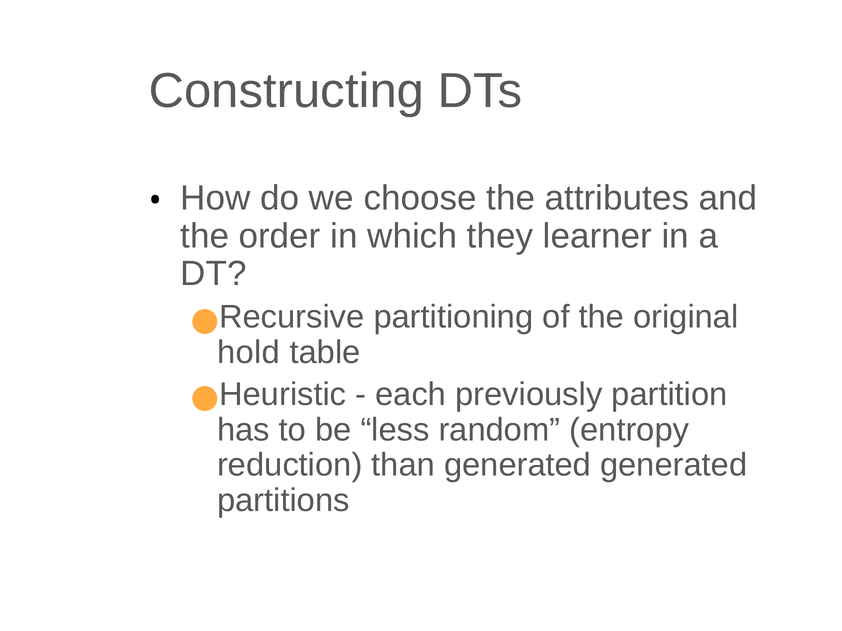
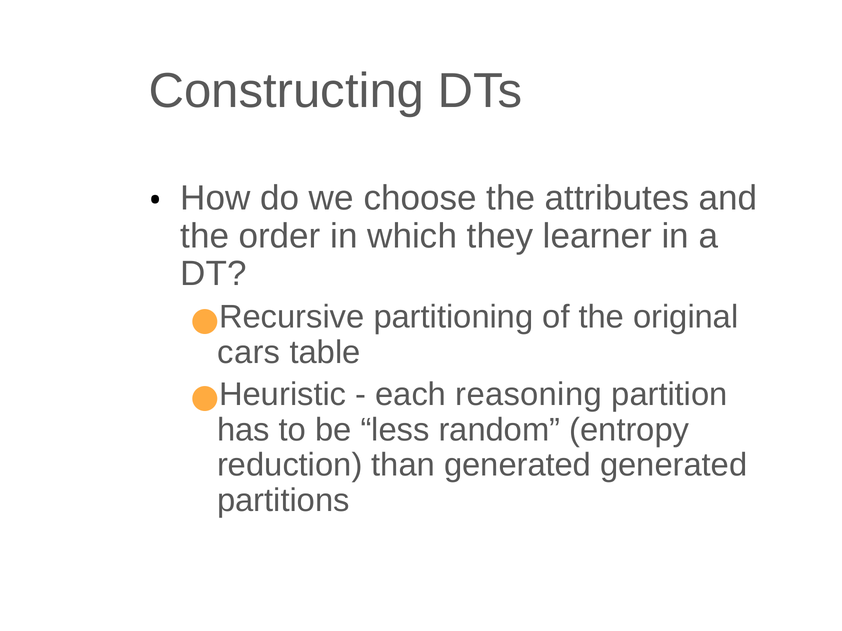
hold: hold -> cars (249, 353)
previously: previously -> reasoning (529, 395)
